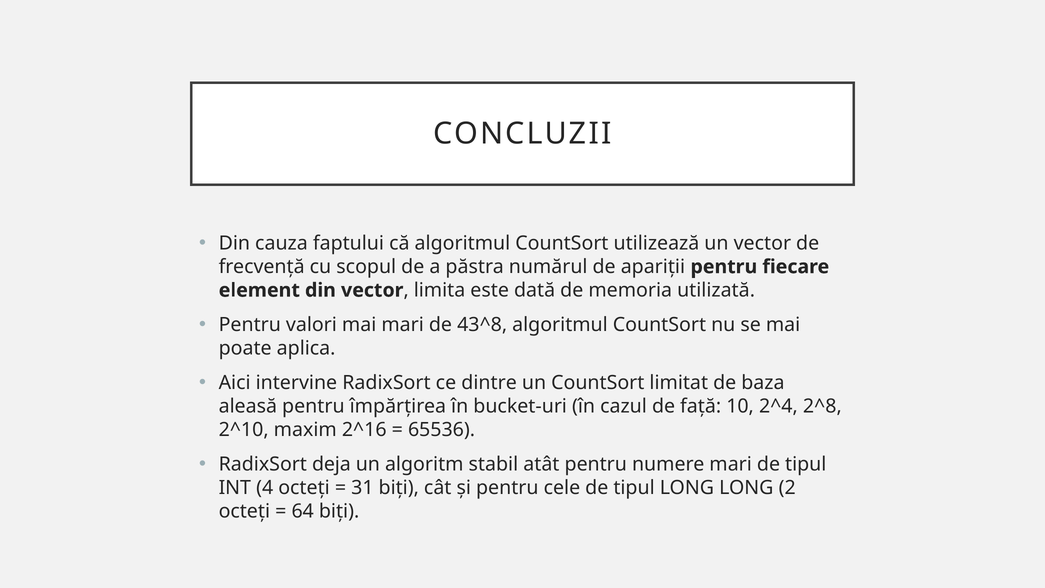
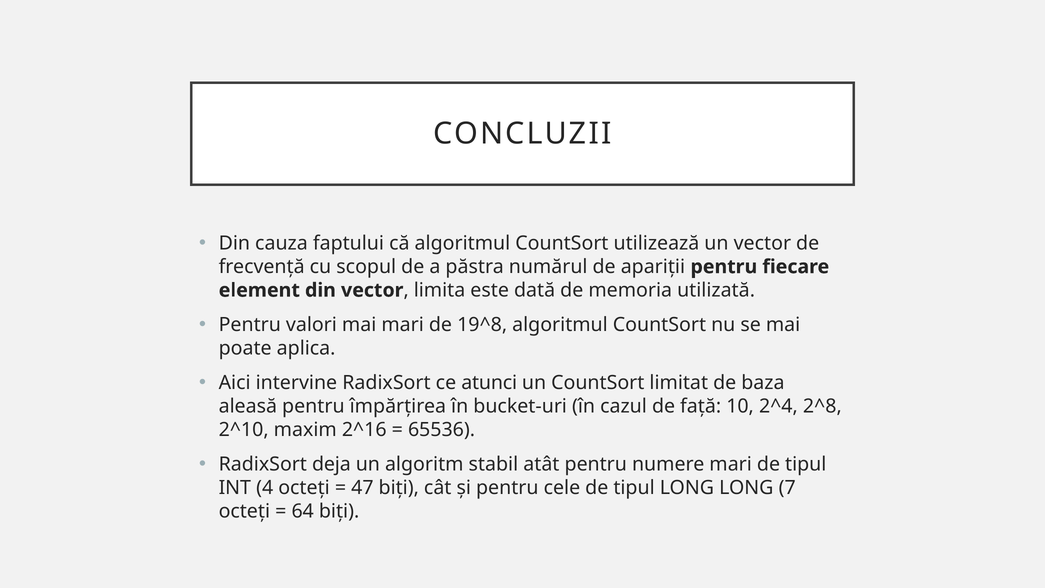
43^8: 43^8 -> 19^8 (482, 325)
dintre: dintre -> atunci (489, 383)
31: 31 -> 47 (362, 487)
2: 2 -> 7 (787, 487)
